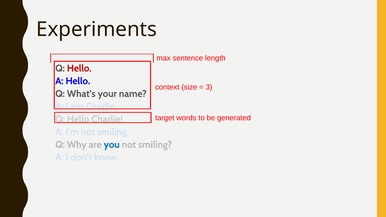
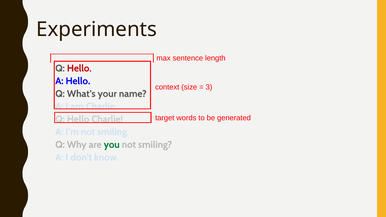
you colour: blue -> green (112, 145)
